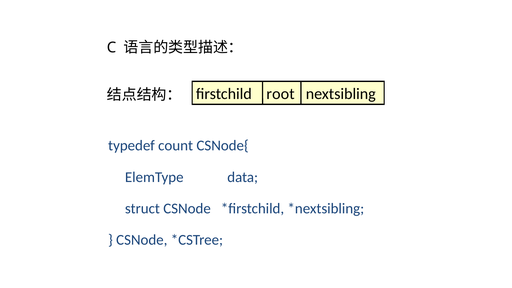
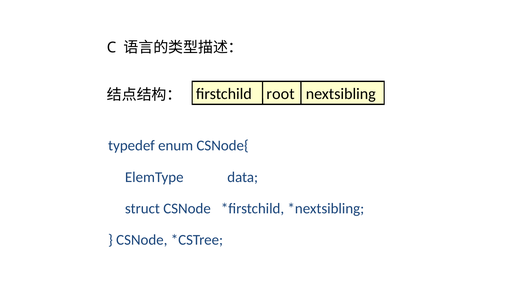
count: count -> enum (176, 146)
